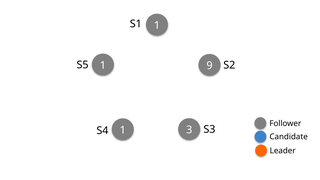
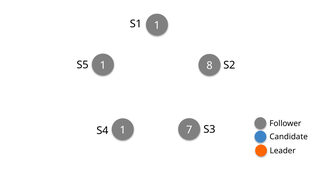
9: 9 -> 8 (210, 66)
3: 3 -> 7 (189, 130)
